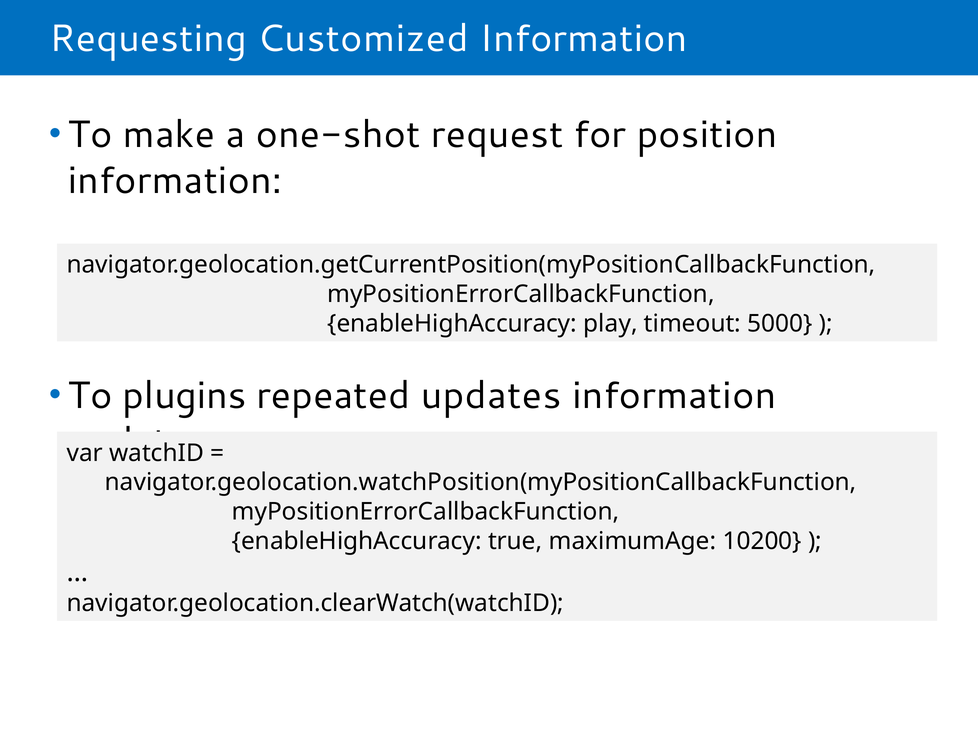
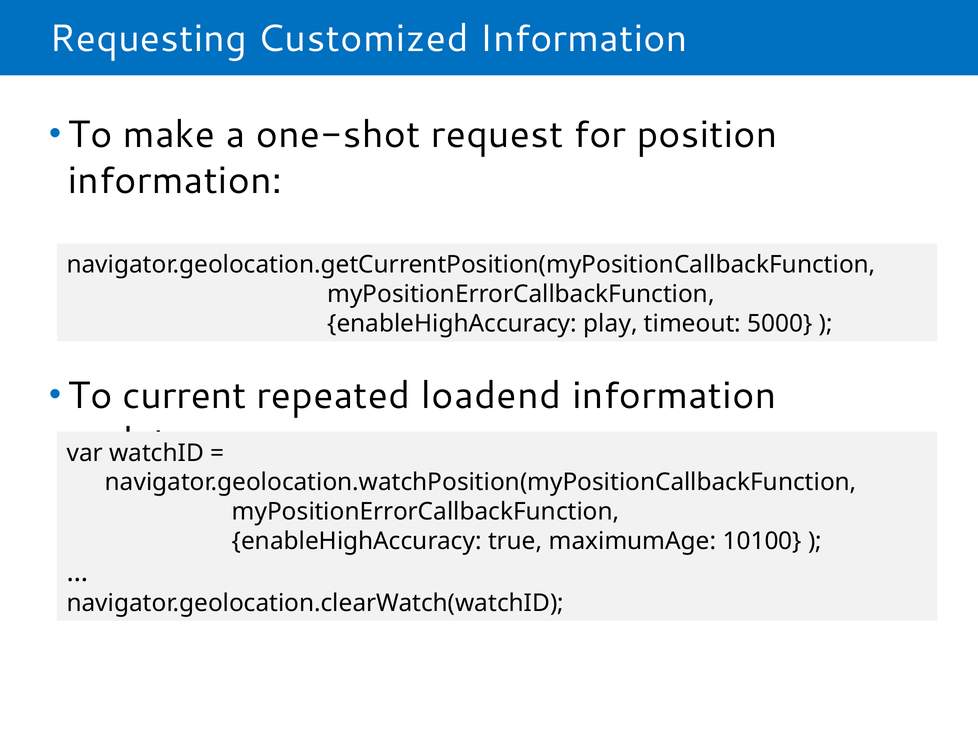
plugins: plugins -> current (185, 396)
repeated updates: updates -> loadend (491, 396)
10200: 10200 -> 10100 (762, 541)
